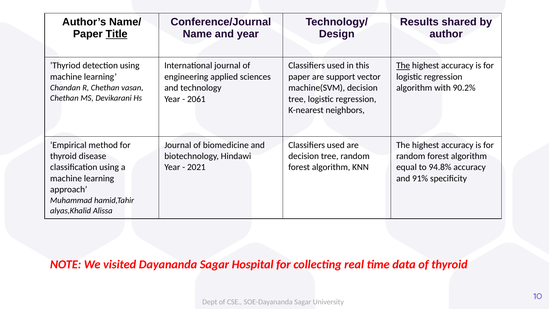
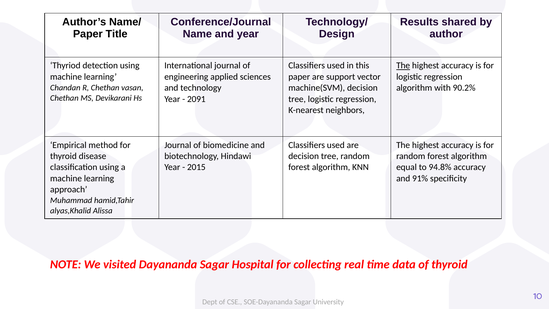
Title underline: present -> none (117, 34)
2061: 2061 -> 2091 (196, 99)
2021: 2021 -> 2015 (196, 167)
